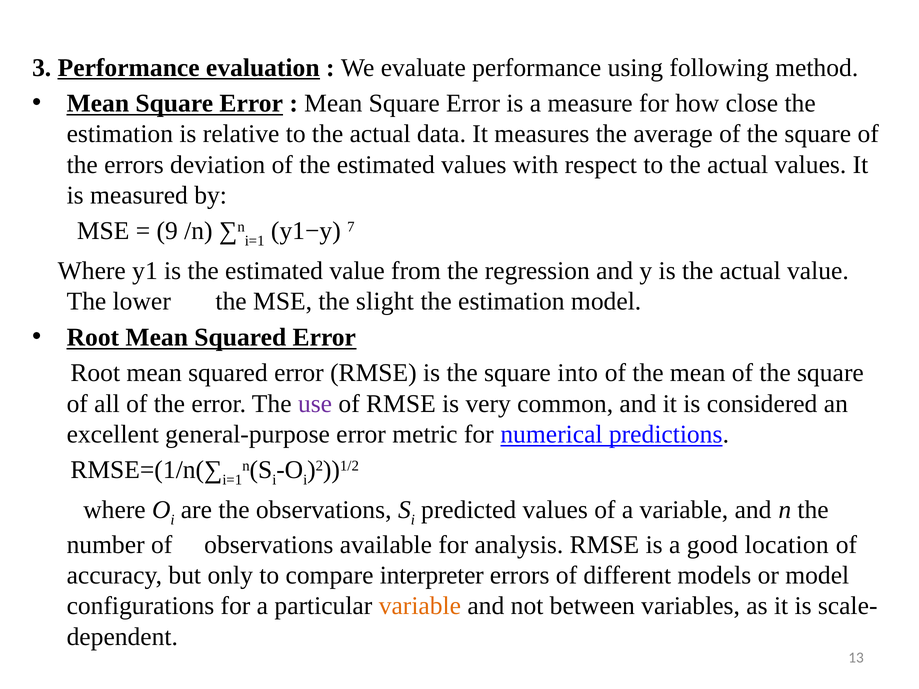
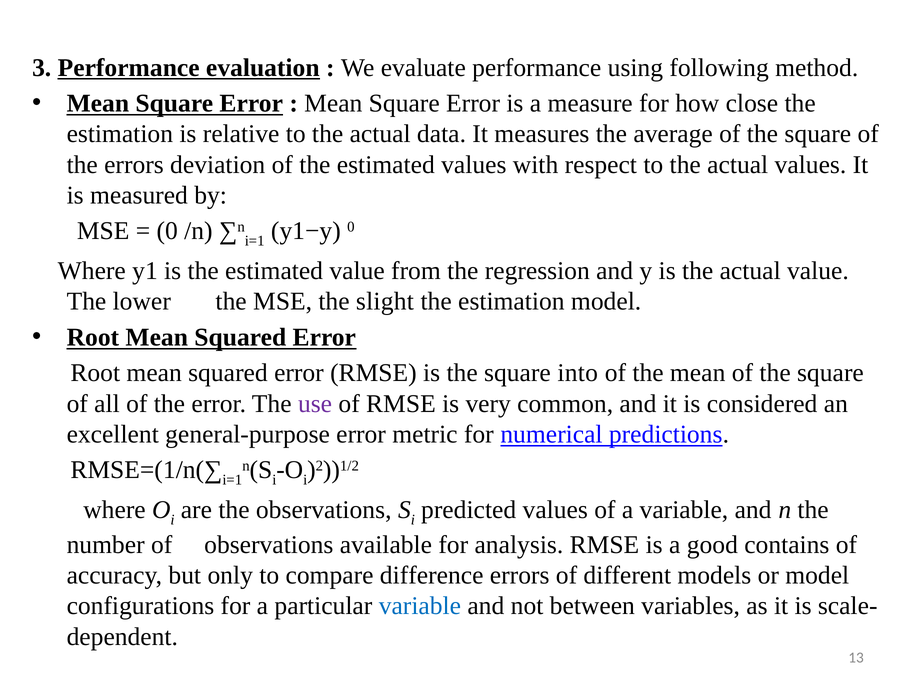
9: 9 -> 0 (167, 231)
y1−y 7: 7 -> 0 (351, 227)
location: location -> contains (787, 545)
interpreter: interpreter -> difference (432, 576)
variable colour: orange -> blue (420, 606)
